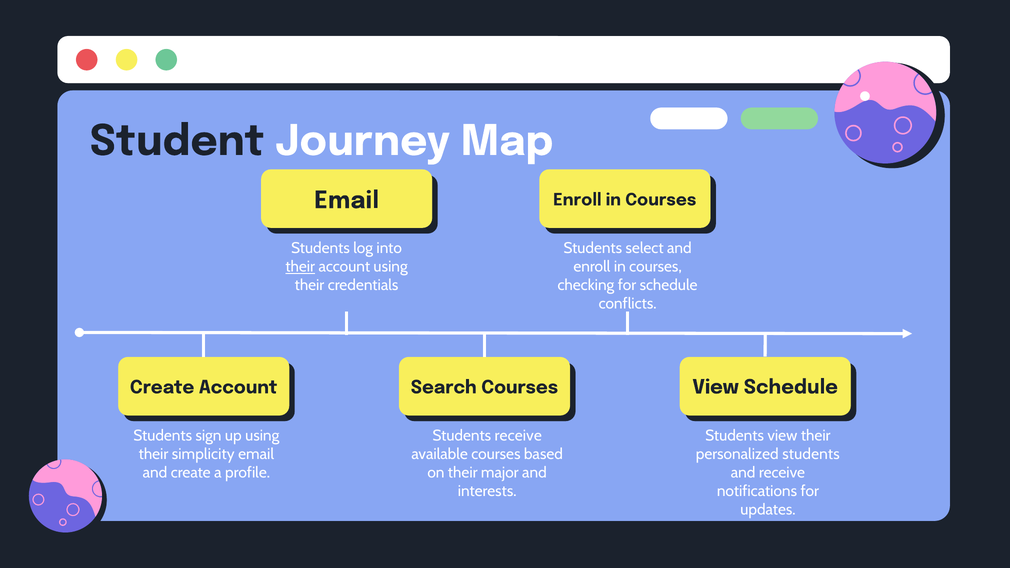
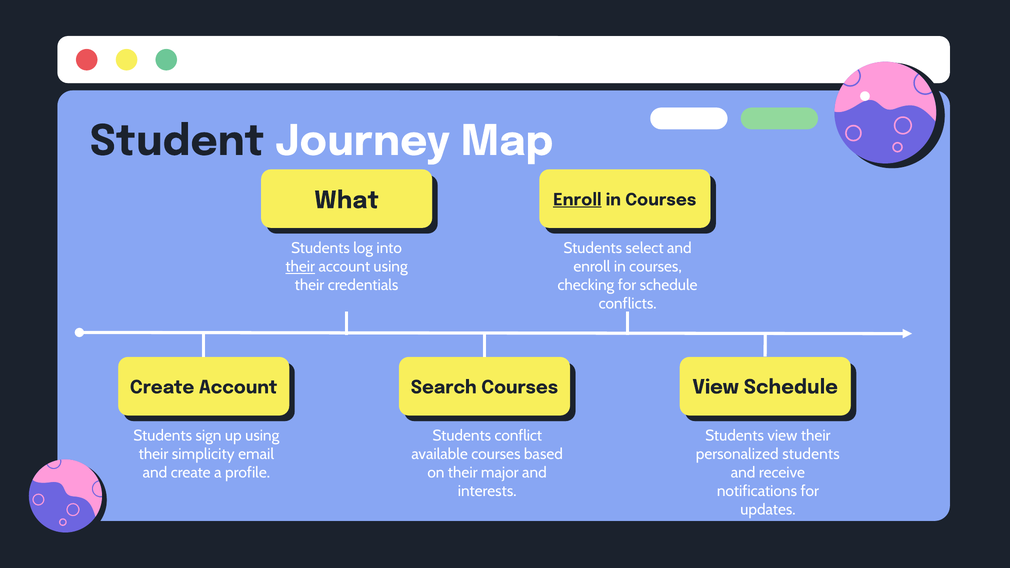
Email: Email -> What (347, 200)
Enroll underline: none -> present (577, 200)
Students receive: receive -> conflict (518, 436)
